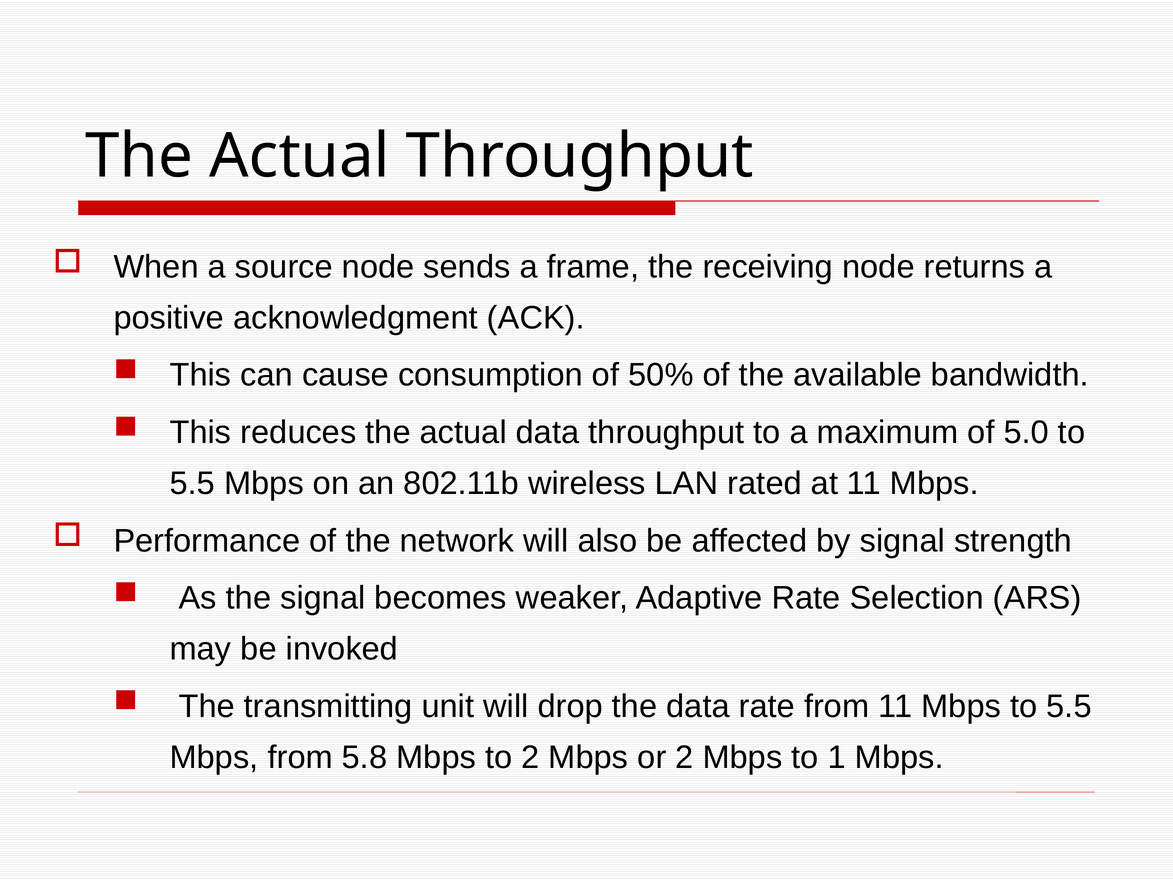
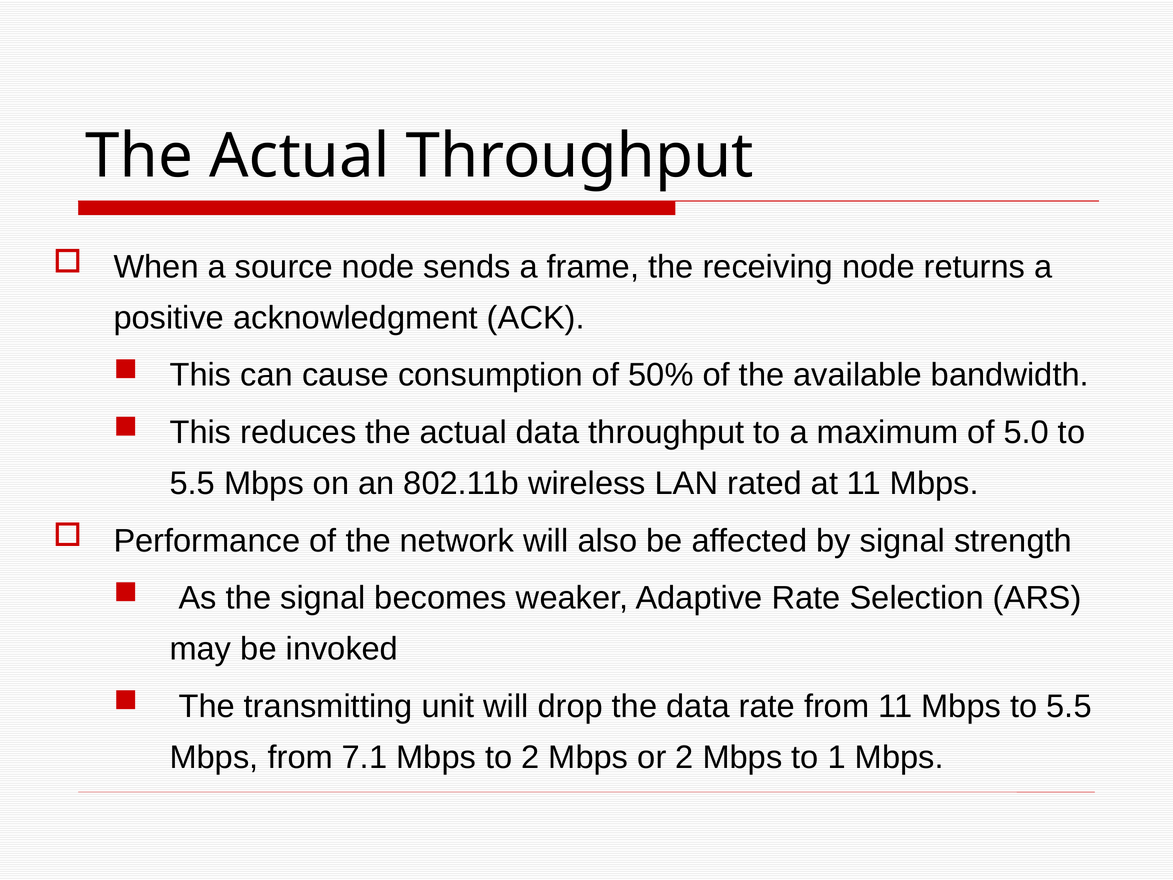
5.8: 5.8 -> 7.1 (365, 757)
